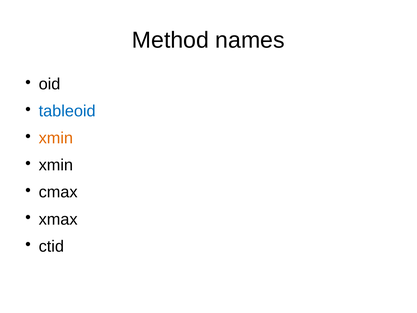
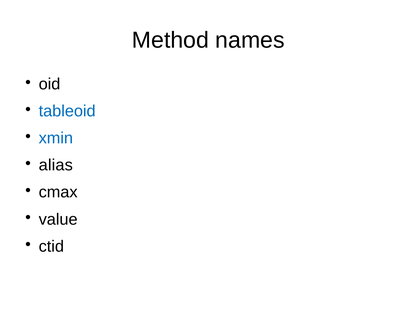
xmin colour: orange -> blue (56, 138)
xmin: xmin -> alias (56, 165)
xmax: xmax -> value (58, 219)
